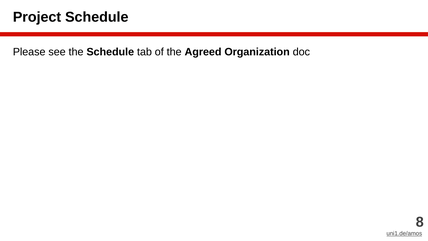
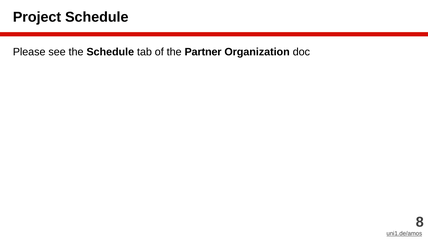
Agreed: Agreed -> Partner (203, 52)
